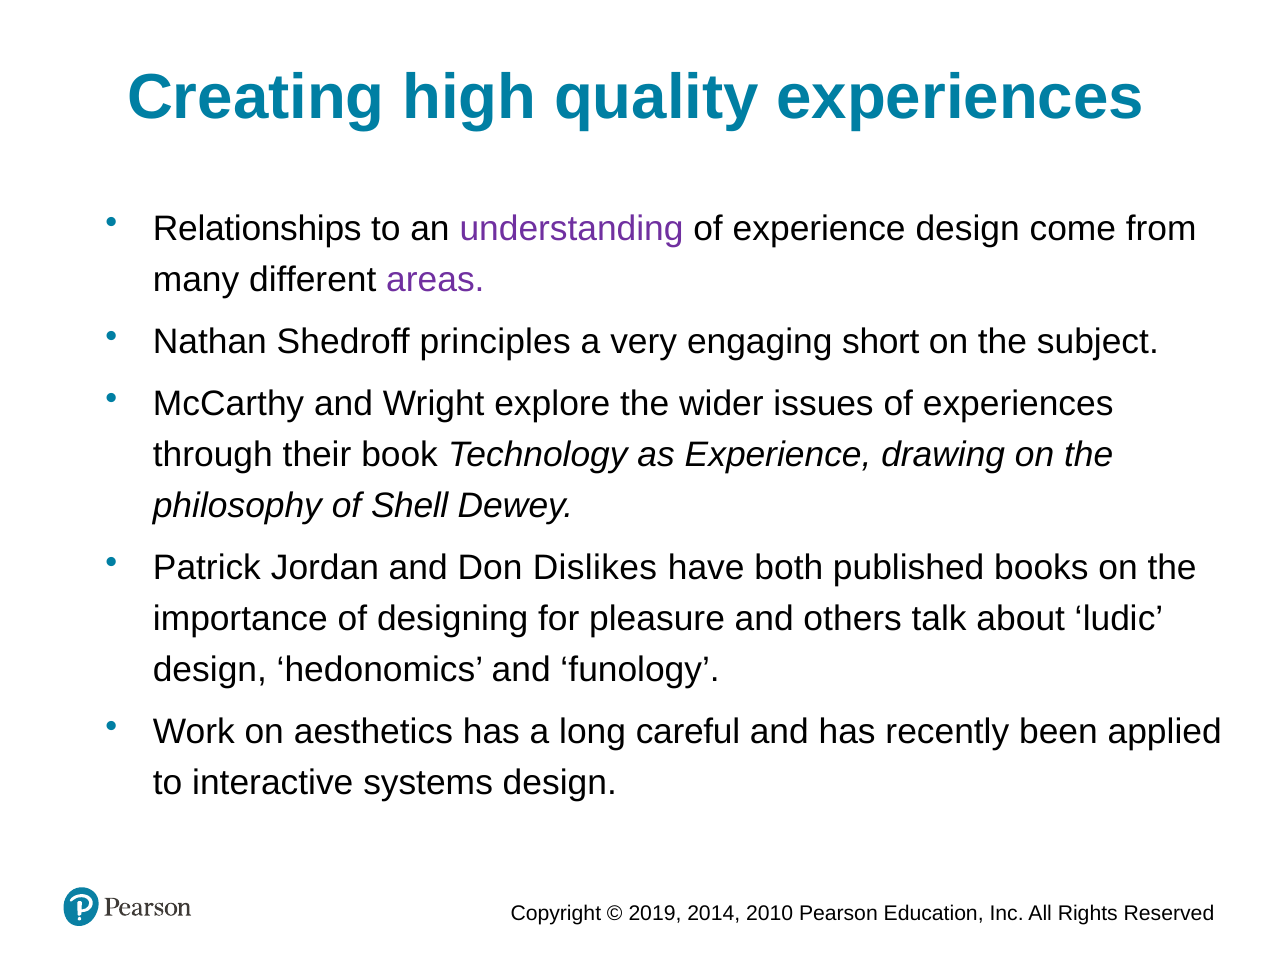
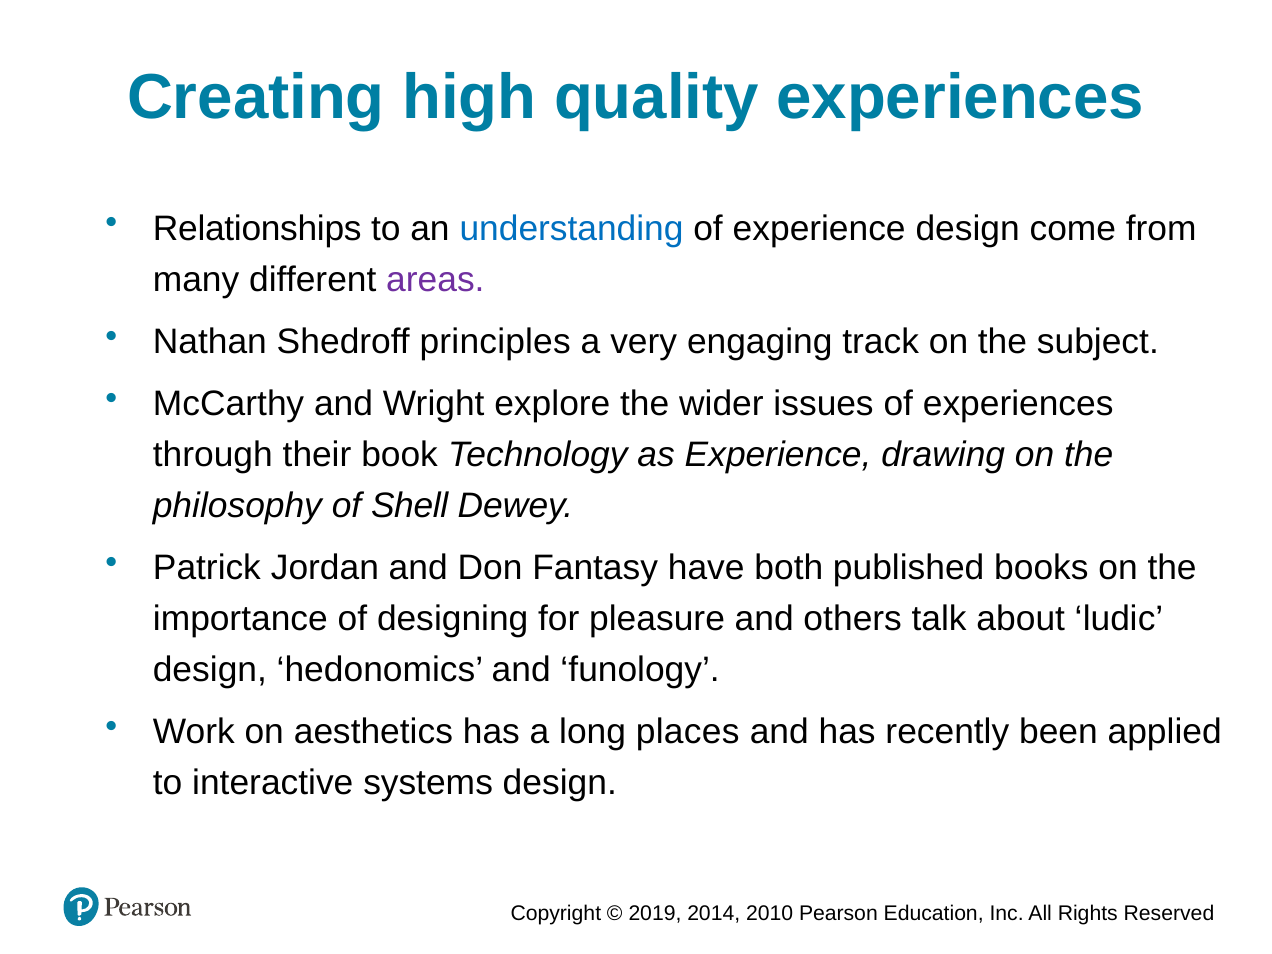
understanding colour: purple -> blue (572, 229)
short: short -> track (881, 342)
Dislikes: Dislikes -> Fantasy (595, 568)
careful: careful -> places (688, 732)
